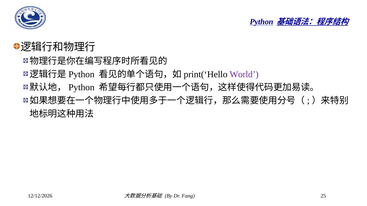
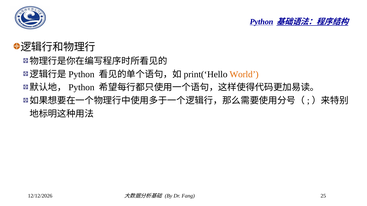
World colour: purple -> orange (244, 74)
